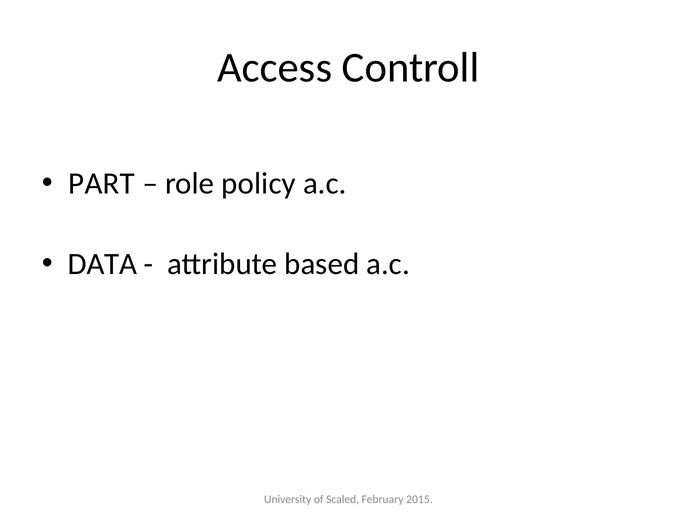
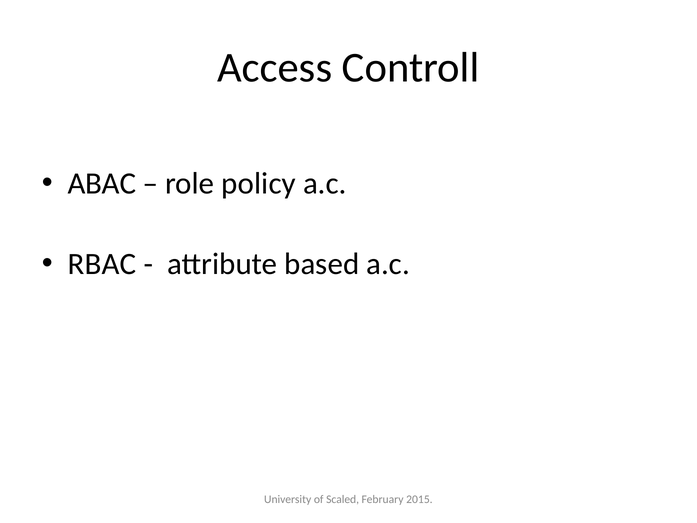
PART: PART -> ABAC (102, 183)
DATA: DATA -> RBAC (102, 264)
